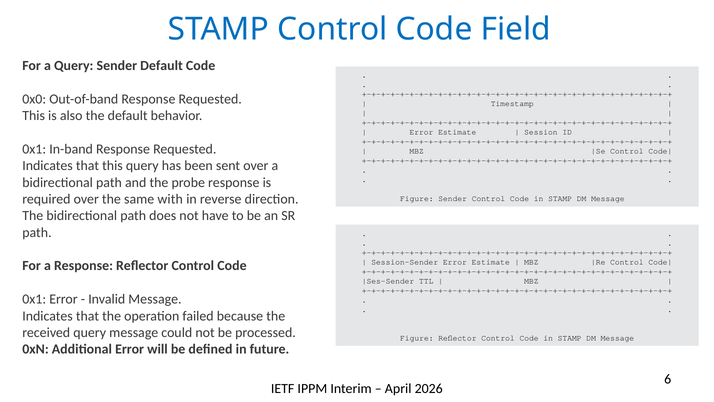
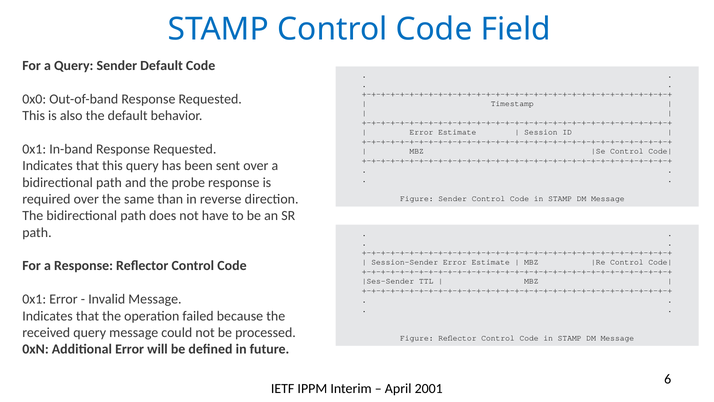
with: with -> than (170, 199)
2026: 2026 -> 2001 (429, 388)
